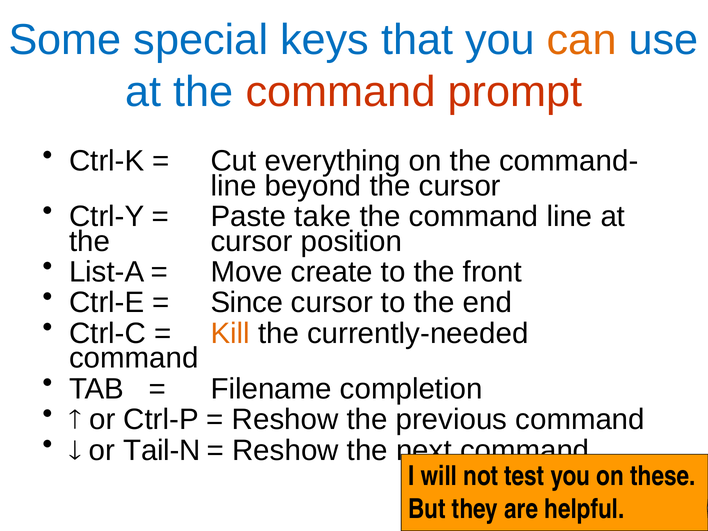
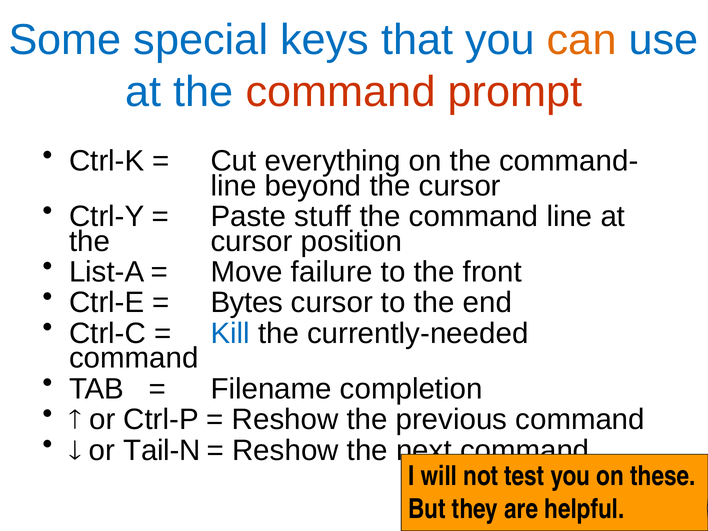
take: take -> stuff (323, 217)
create: create -> failure (332, 272)
Since: Since -> Bytes (247, 303)
Kill colour: orange -> blue (230, 333)
